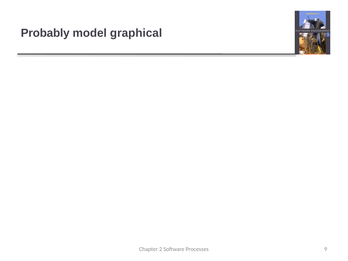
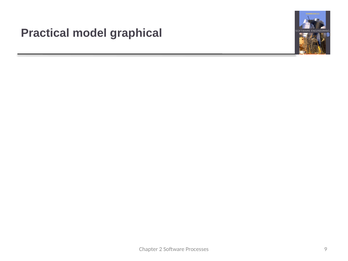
Probably: Probably -> Practical (45, 33)
